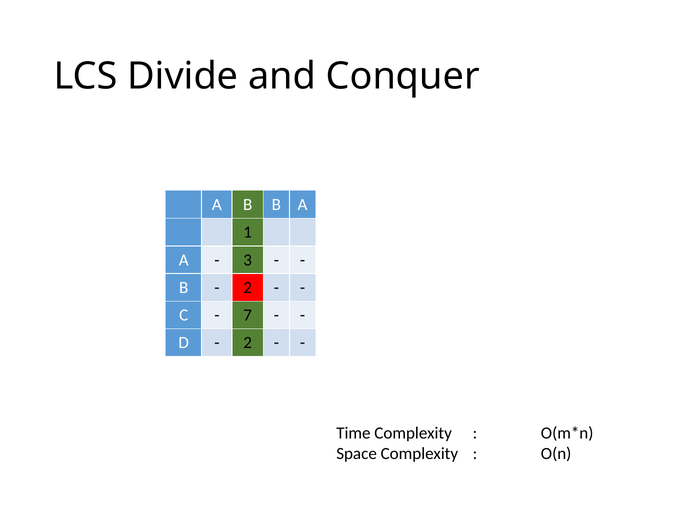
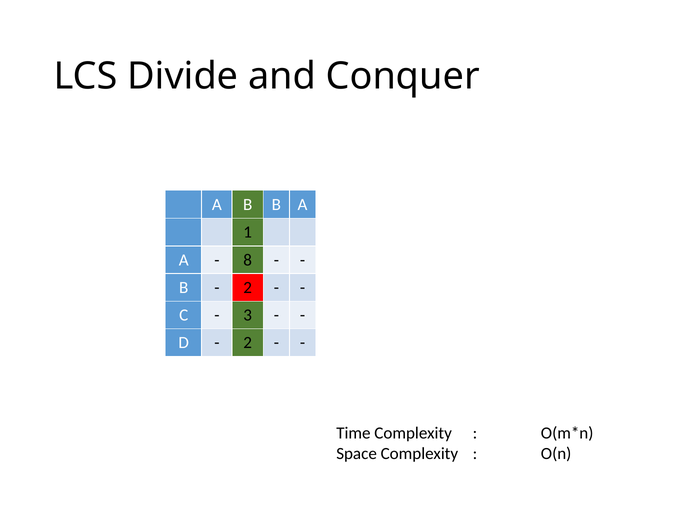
3: 3 -> 8 (248, 260)
7: 7 -> 3 (248, 315)
